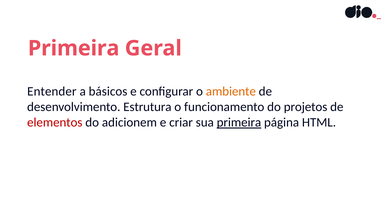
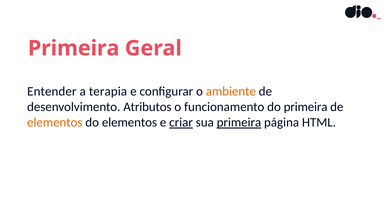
básicos: básicos -> terapia (108, 92)
Estrutura: Estrutura -> Atributos (147, 107)
do projetos: projetos -> primeira (306, 107)
elementos colour: red -> orange (55, 123)
do adicionem: adicionem -> elementos (129, 123)
criar underline: none -> present (181, 123)
